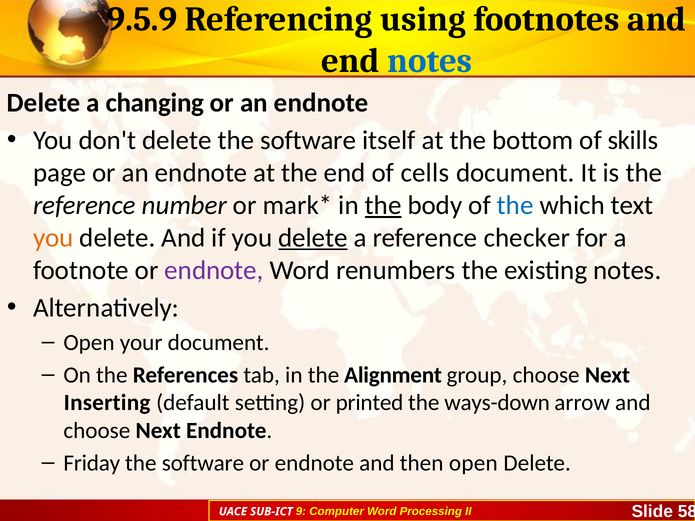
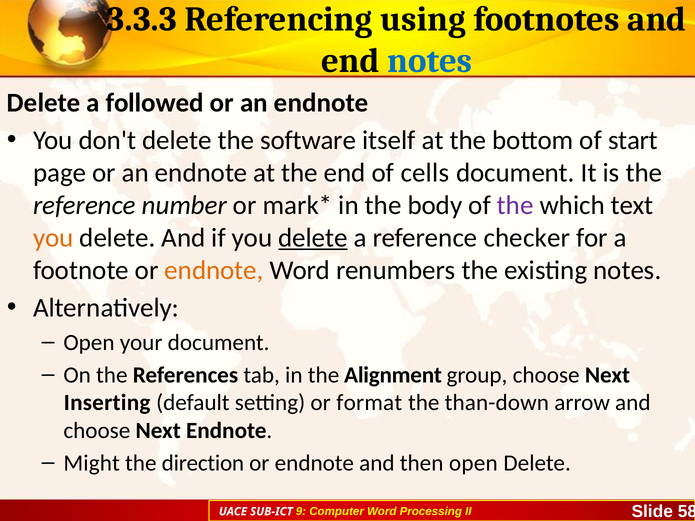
9.5.9: 9.5.9 -> 3.3.3 (142, 19)
changing: changing -> followed (155, 103)
skills: skills -> start (633, 141)
the underline: present -> none (383, 205)
the colour: blue -> purple (515, 205)
endnote colour: purple -> orange (214, 270)
printed: printed -> format (369, 403)
ways-down: ways-down -> than-down (497, 403)
Friday: Friday -> Might (92, 463)
software: software -> direction (203, 463)
